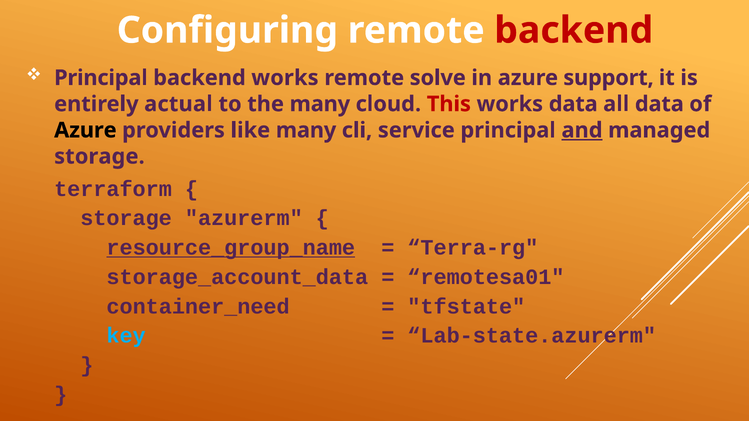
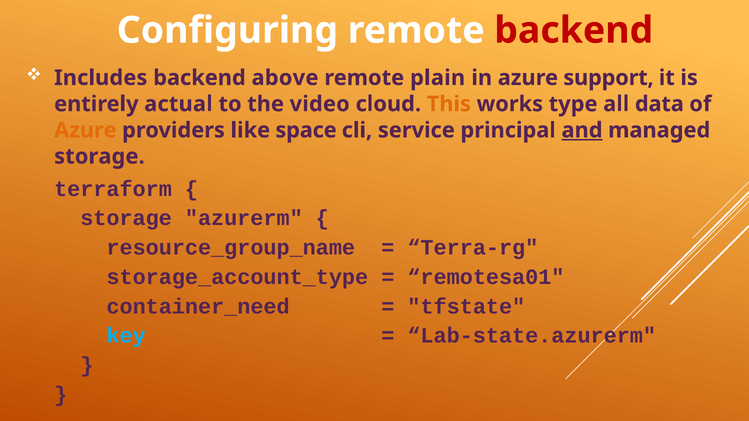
Principal: Principal -> Includes (101, 78)
backend works: works -> above (285, 78)
solve: solve -> plain (438, 78)
the many: many -> video (320, 104)
This colour: red -> orange (449, 104)
works data: data -> type (573, 104)
Azure colour: black -> orange (85, 130)
like many: many -> space (306, 130)
resource_group_name underline: present -> none (231, 248)
storage_account_data: storage_account_data -> storage_account_type (237, 277)
